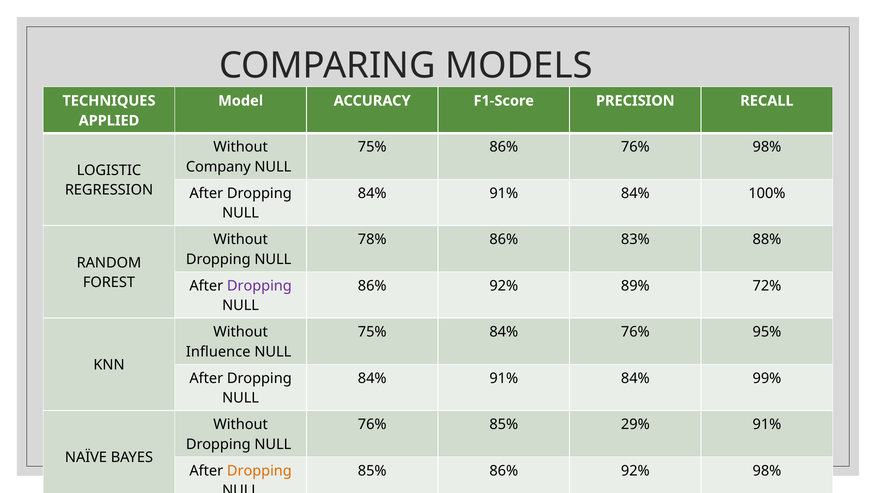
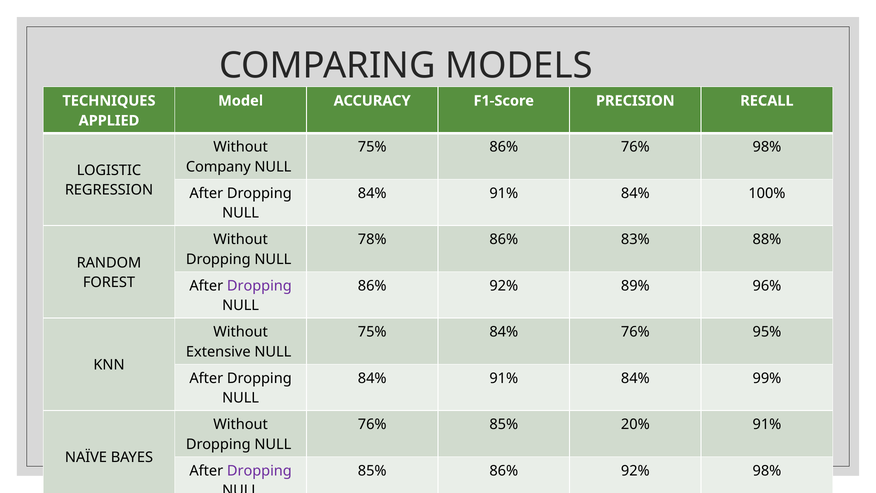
72%: 72% -> 96% (767, 286)
Influence: Influence -> Extensive (218, 352)
29%: 29% -> 20% (635, 424)
Dropping colour: orange -> purple (259, 471)
